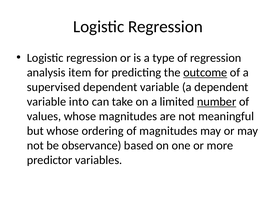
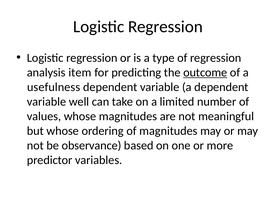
supervised: supervised -> usefulness (54, 87)
into: into -> well (79, 102)
number underline: present -> none (217, 102)
